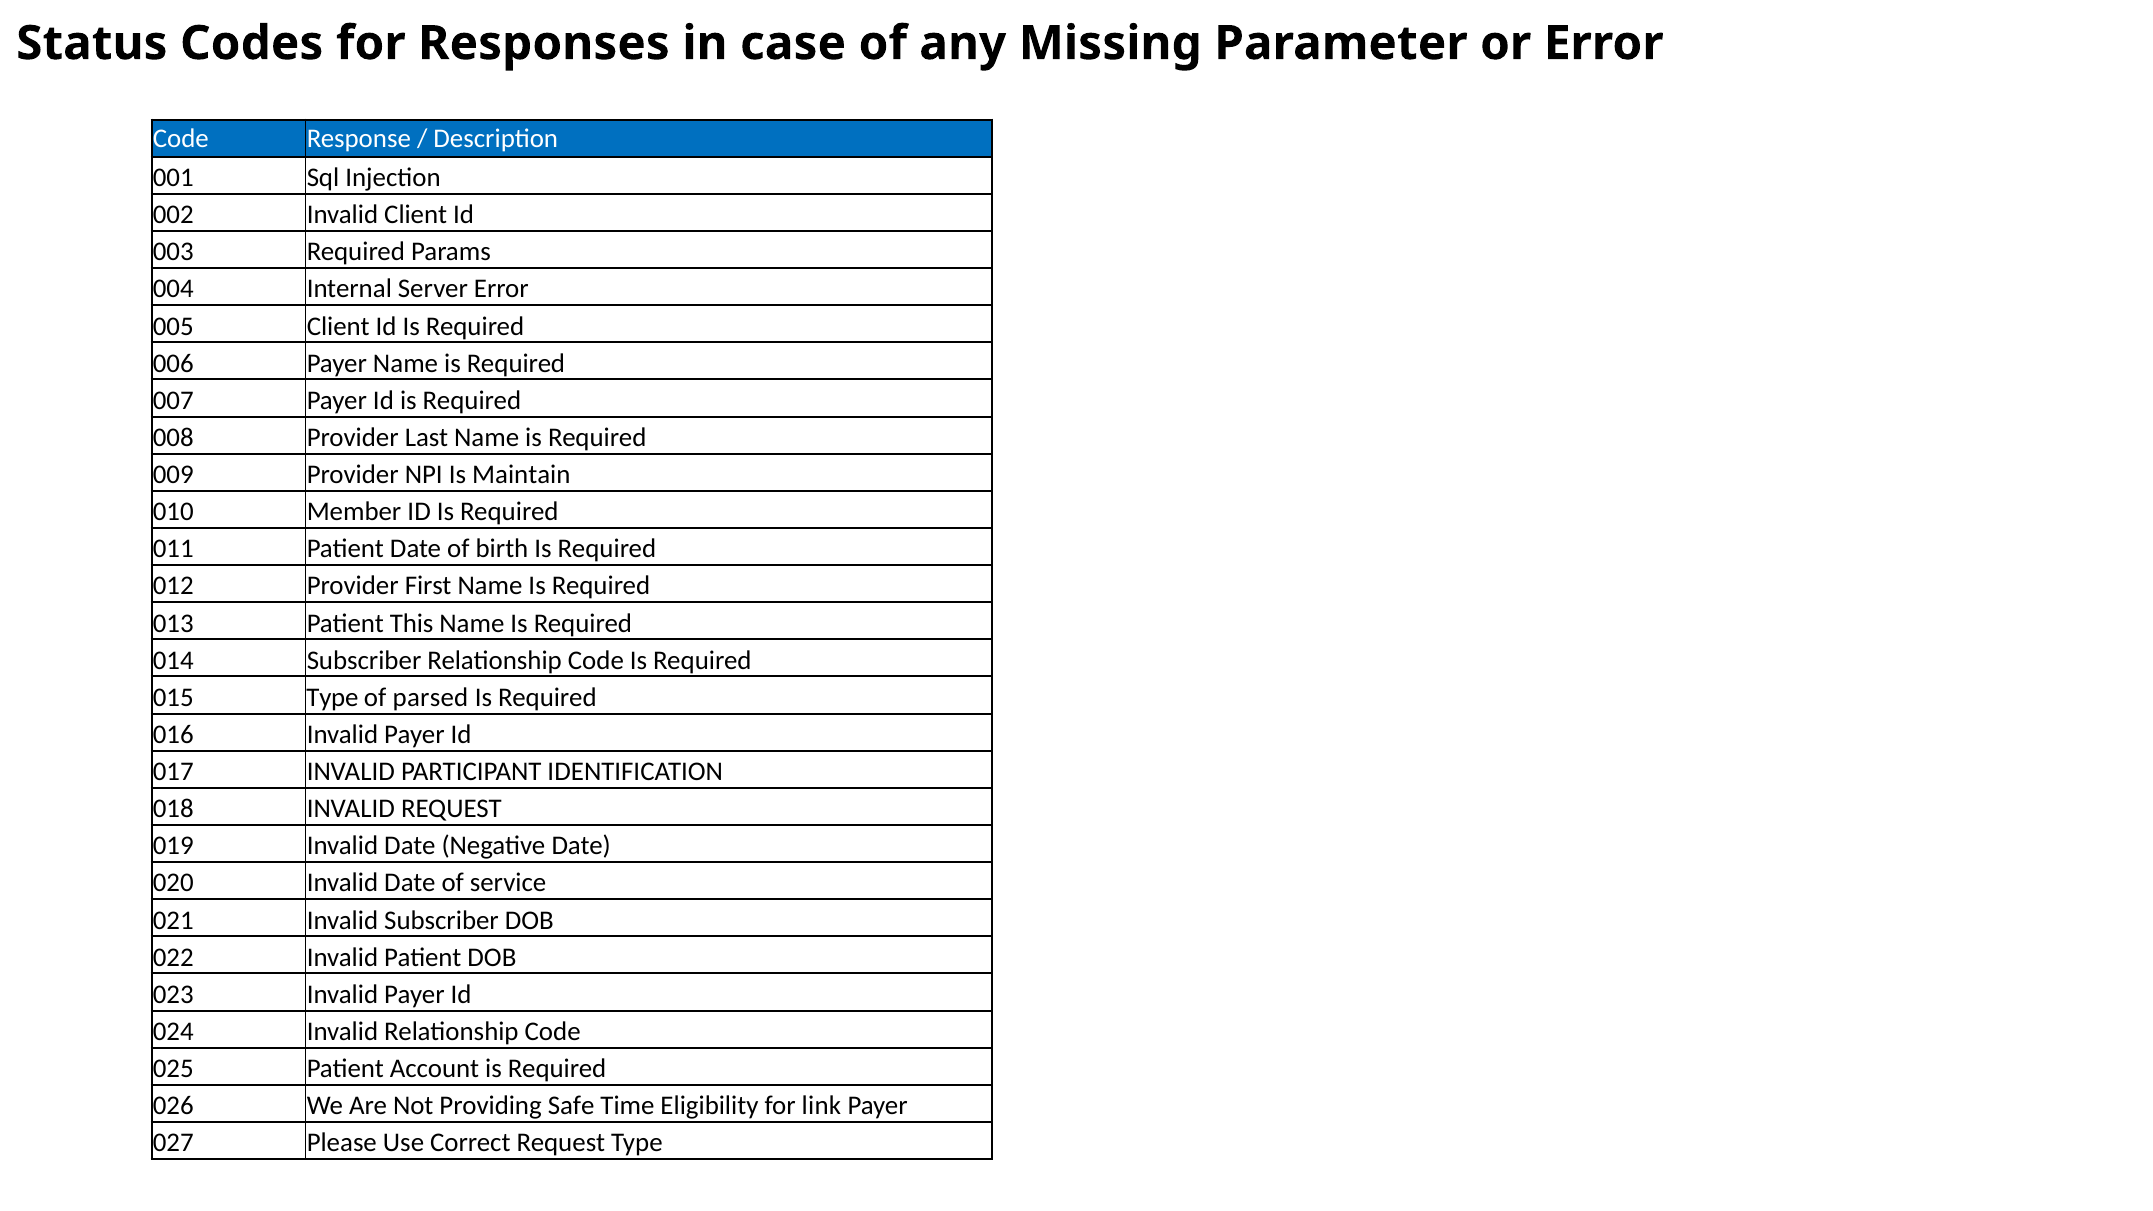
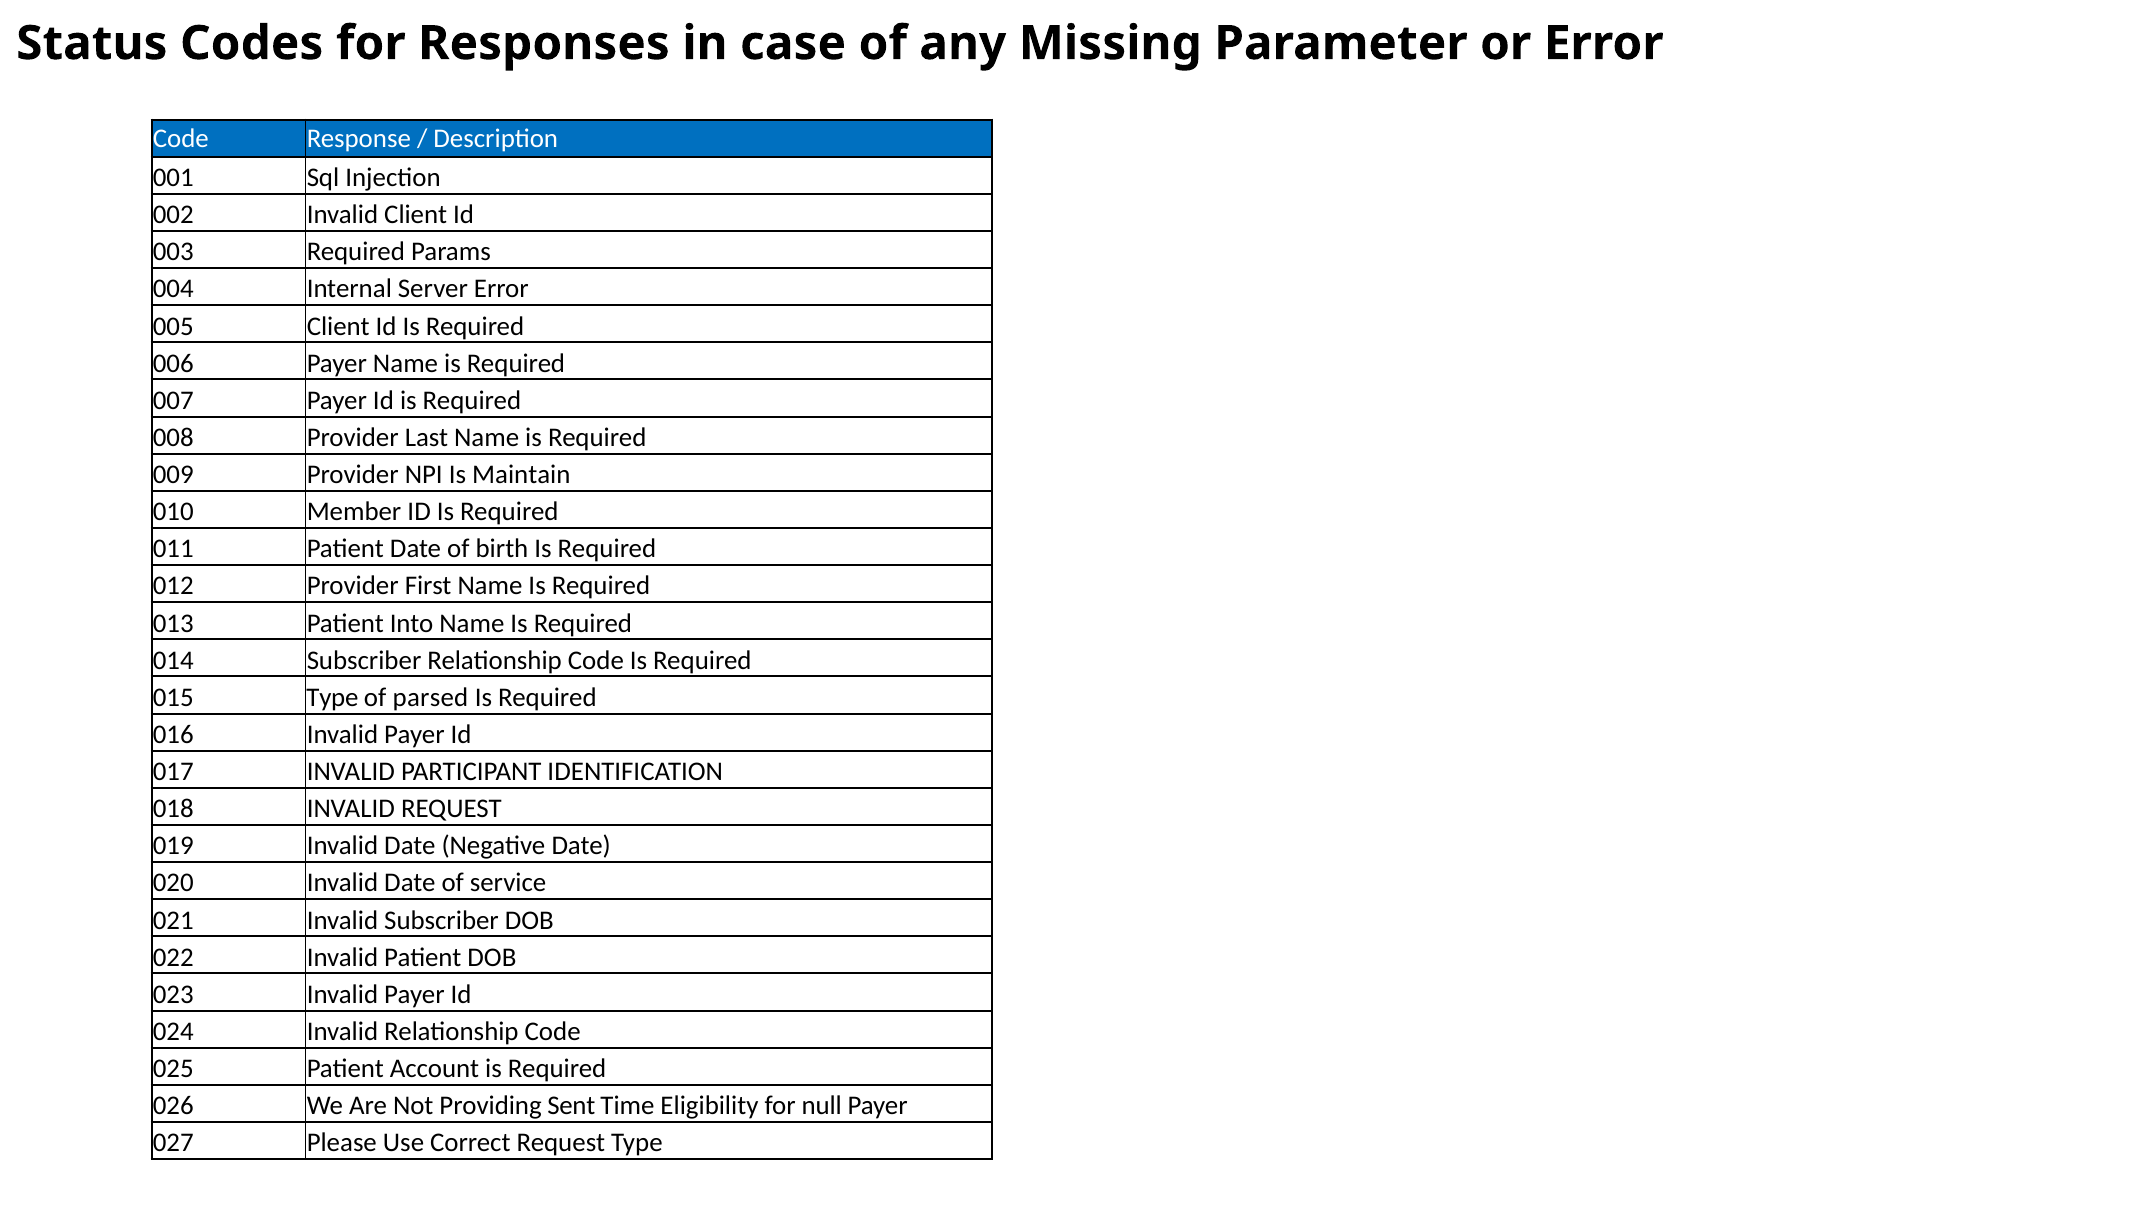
This: This -> Into (412, 623)
Safe: Safe -> Sent (571, 1106)
link: link -> null (822, 1106)
